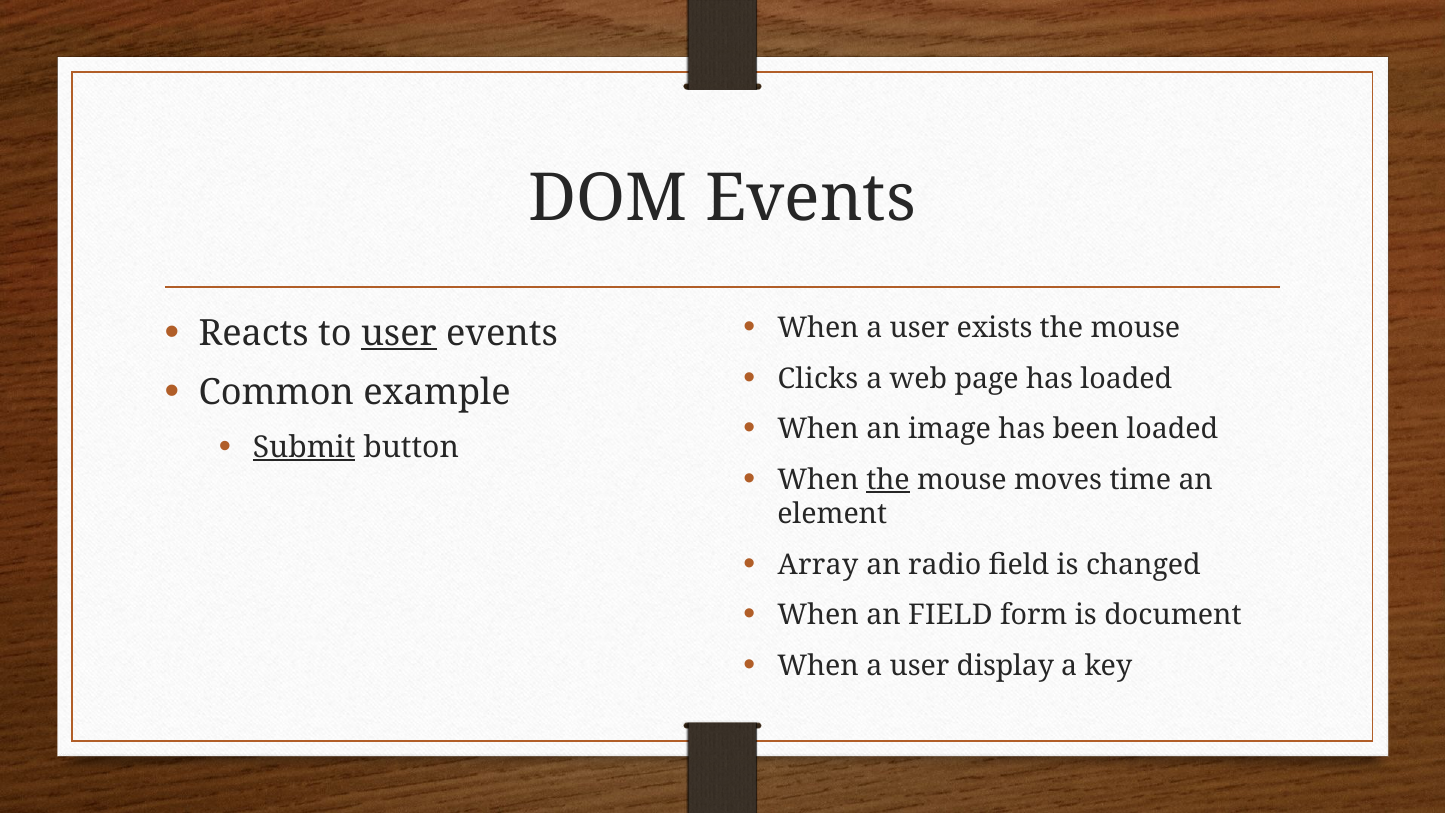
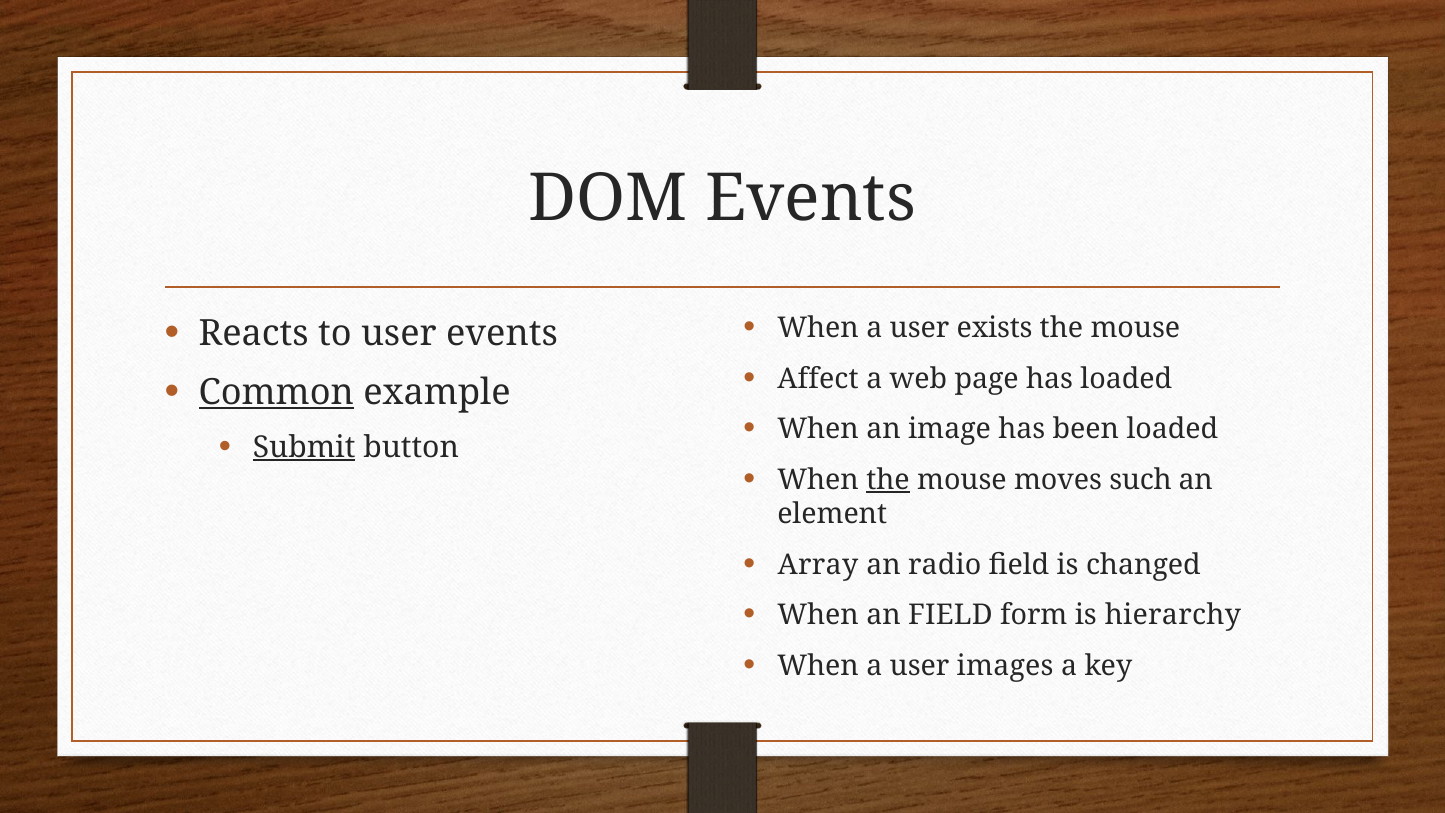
user underline: present -> none (399, 333)
Clicks: Clicks -> Affect (818, 379)
Common underline: none -> present (276, 393)
time: time -> such (1140, 480)
document: document -> hierarchy (1173, 615)
display: display -> images (1005, 666)
